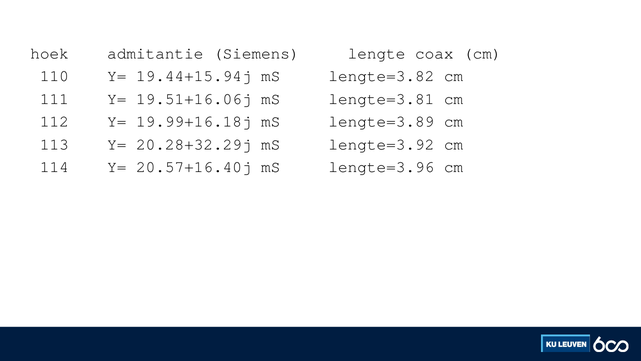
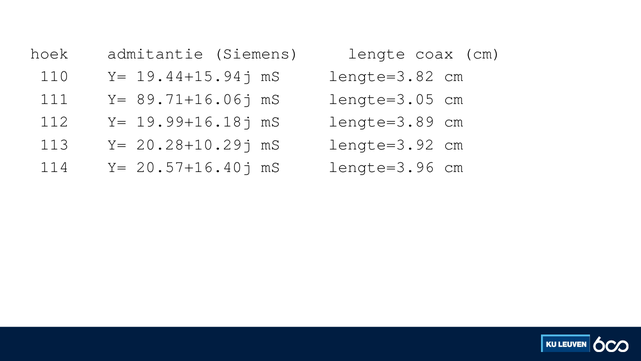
19.51+16.06j: 19.51+16.06j -> 89.71+16.06j (194, 99)
lengte=3.81: lengte=3.81 -> lengte=3.05 (381, 99)
20.28+32.29j: 20.28+32.29j -> 20.28+10.29j (194, 144)
